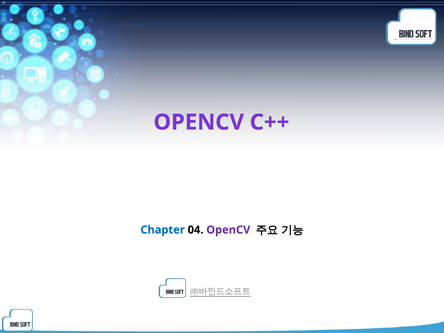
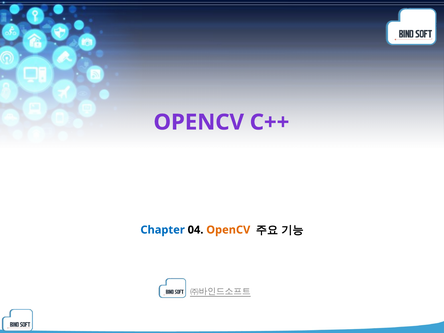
OpenCV colour: purple -> orange (228, 230)
